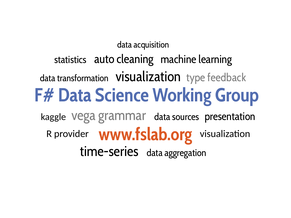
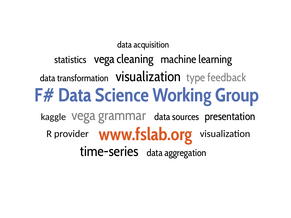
statistics auto: auto -> vega (104, 59)
